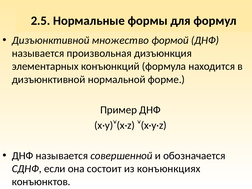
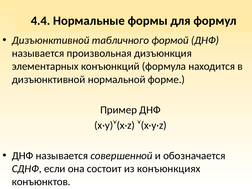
2.5: 2.5 -> 4.4 (41, 21)
множество: множество -> табличного (120, 40)
